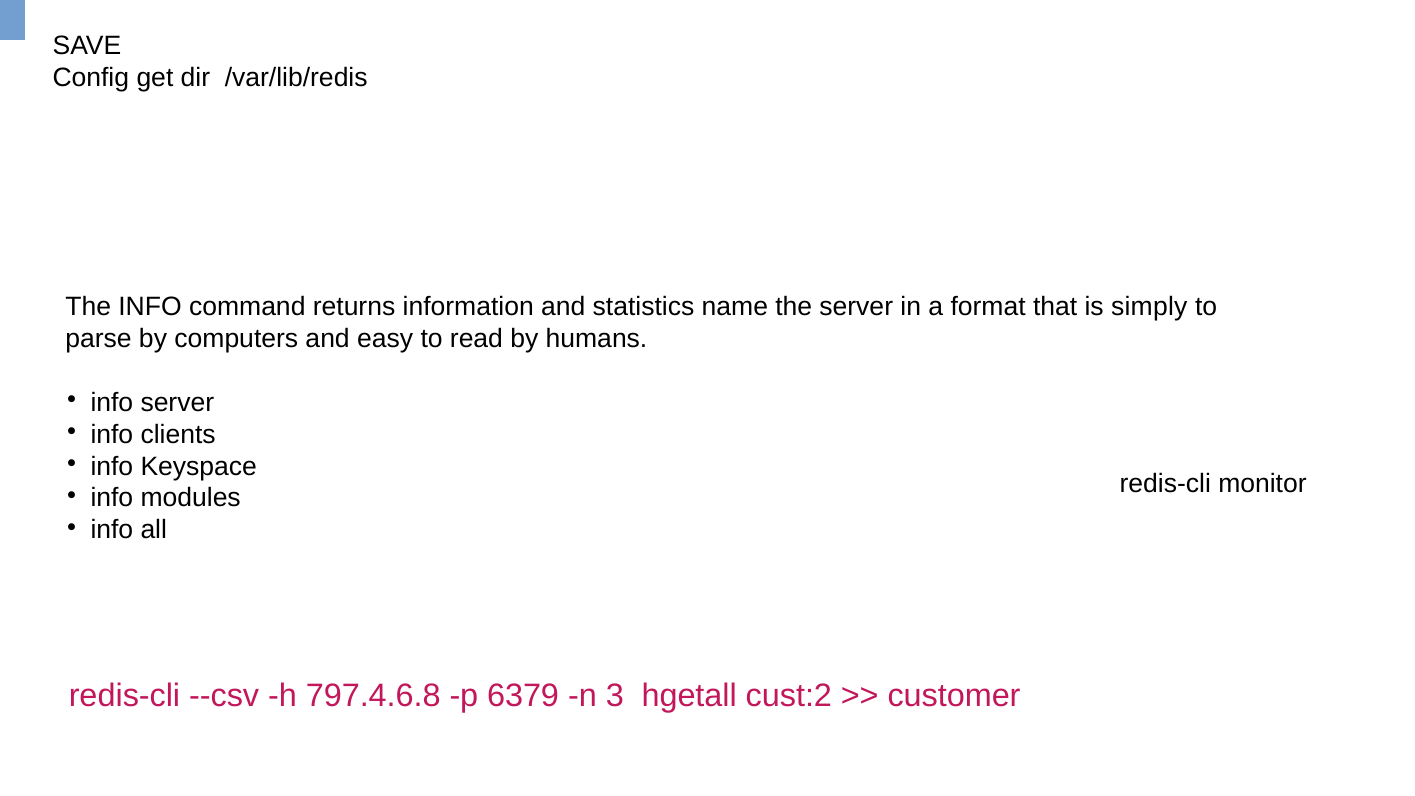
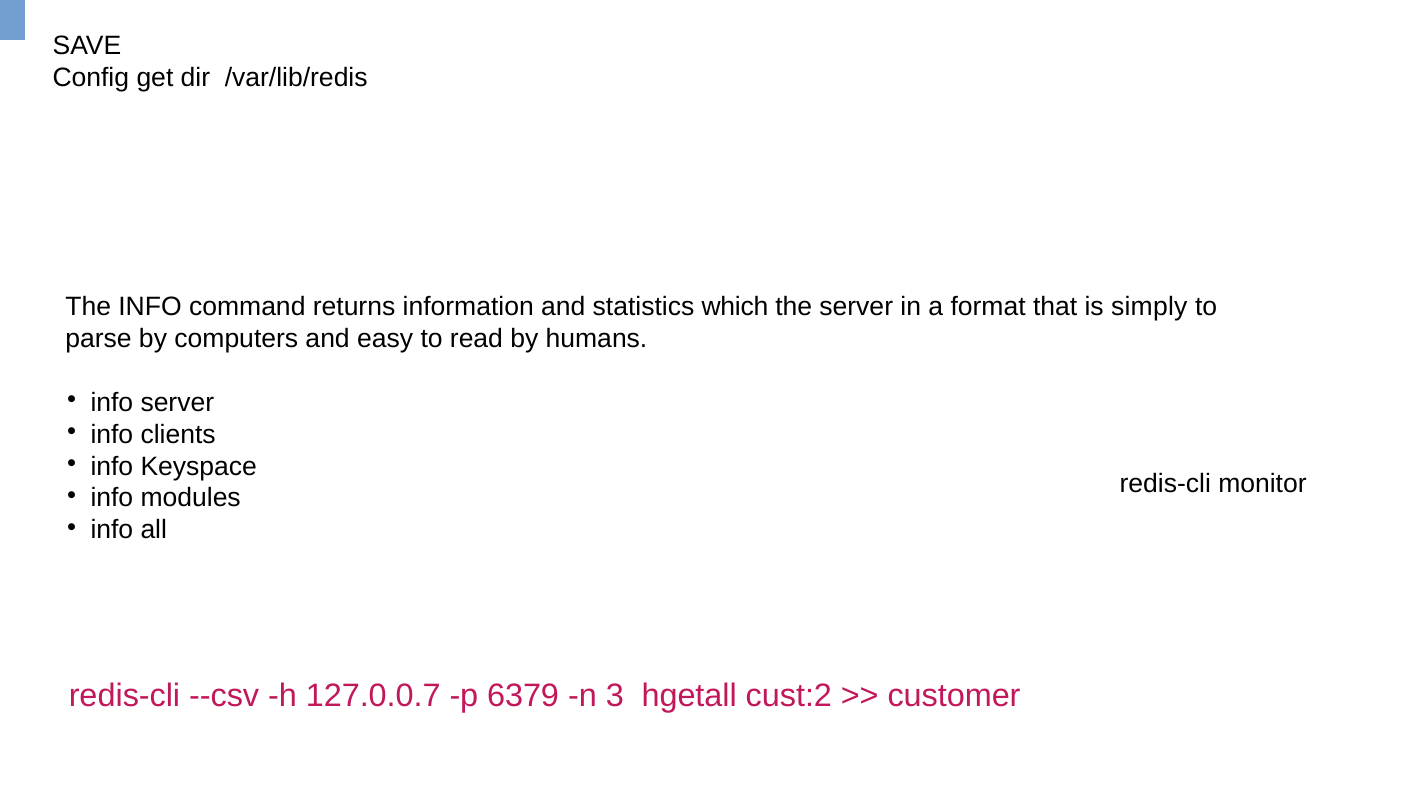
name: name -> which (735, 307)
797.4.6.8: 797.4.6.8 -> 127.0.0.7 (373, 695)
